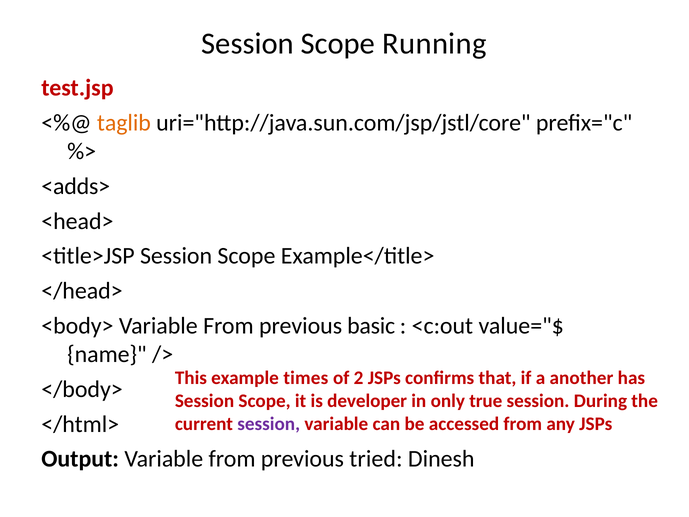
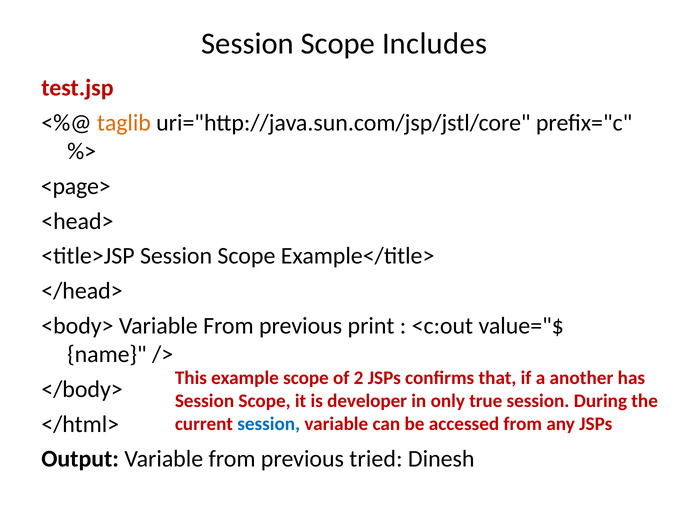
Running: Running -> Includes (435, 44)
<adds>: <adds> -> <page> (76, 186)
basic: basic -> print (371, 326)
example times: times -> scope (306, 378)
session colour: purple -> blue (269, 424)
